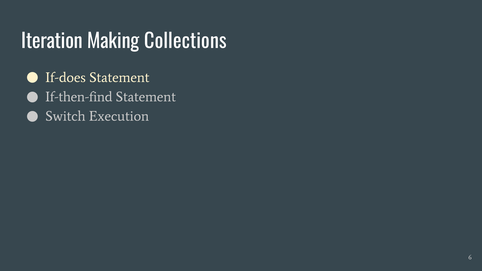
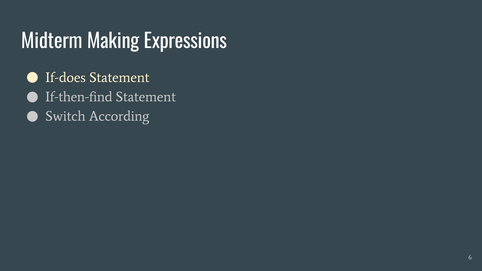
Iteration: Iteration -> Midterm (52, 42)
Collections: Collections -> Expressions (186, 42)
Execution: Execution -> According (119, 116)
